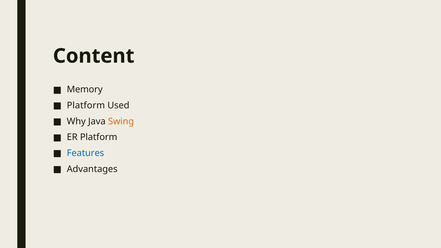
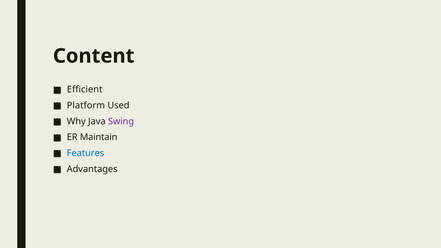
Memory: Memory -> Efficient (85, 90)
Swing colour: orange -> purple (121, 121)
ER Platform: Platform -> Maintain (99, 137)
